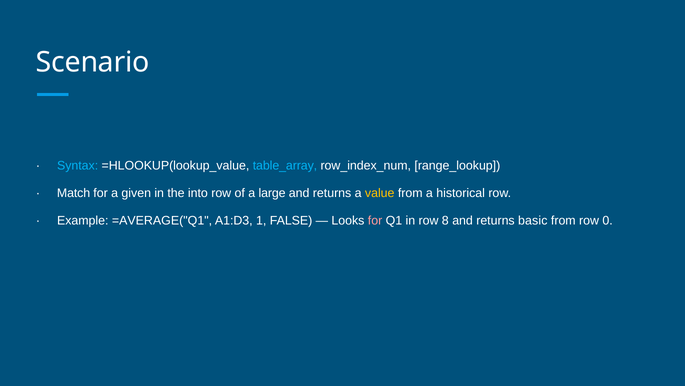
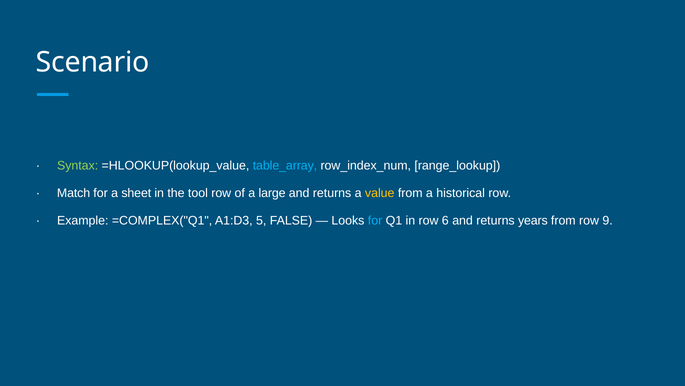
Syntax colour: light blue -> light green (78, 165)
given: given -> sheet (136, 193)
into: into -> tool (198, 193)
=AVERAGE("Q1: =AVERAGE("Q1 -> =COMPLEX("Q1 (162, 220)
1: 1 -> 5 (261, 220)
for colour: pink -> light blue (375, 220)
8: 8 -> 6 (445, 220)
basic: basic -> years (533, 220)
0: 0 -> 9 (608, 220)
